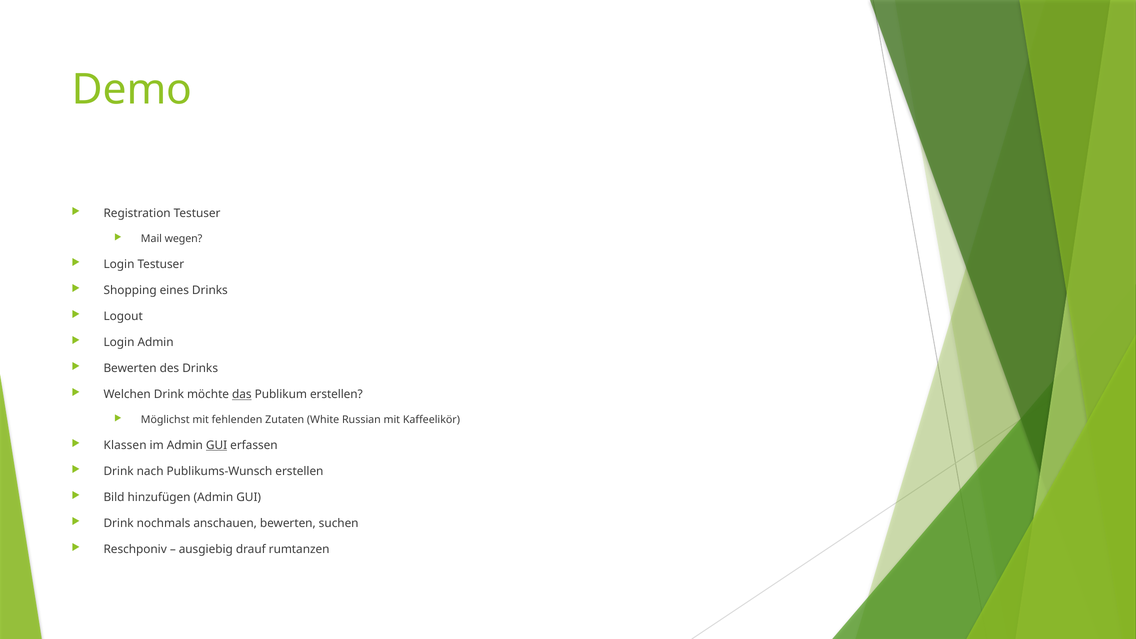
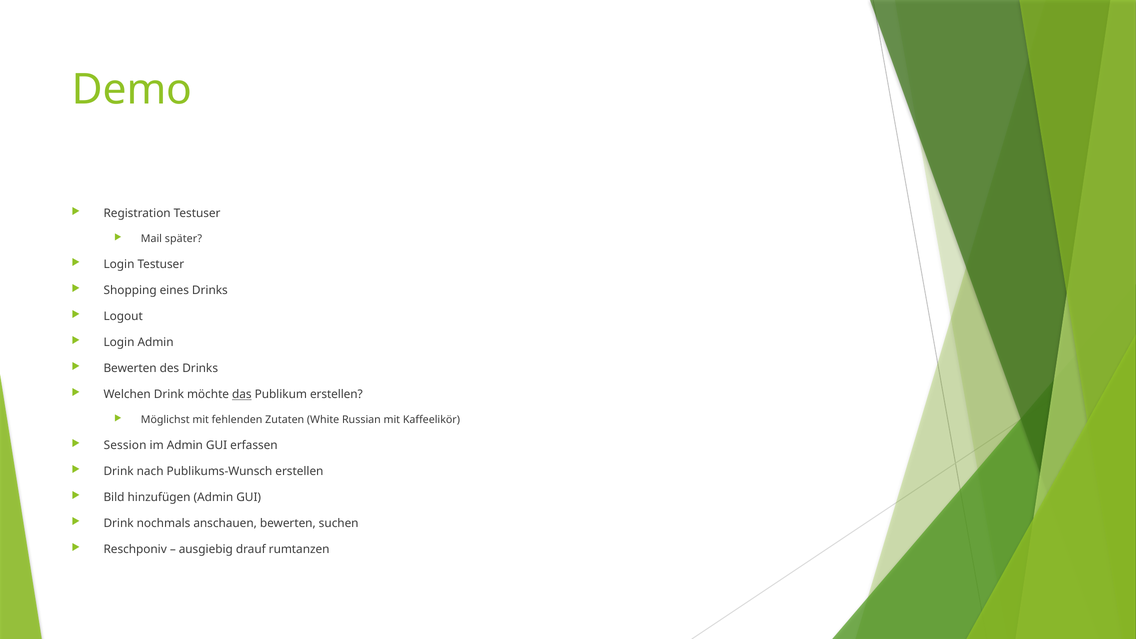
wegen: wegen -> später (183, 239)
Klassen: Klassen -> Session (125, 445)
GUI underline: present -> none (217, 445)
